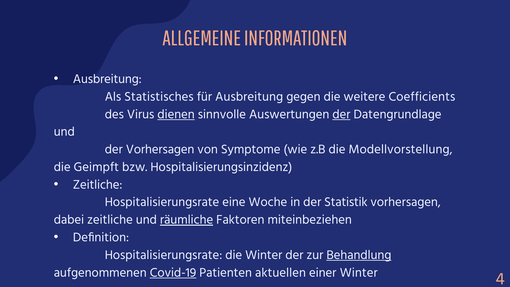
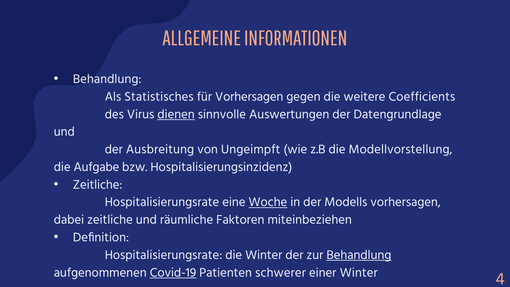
Ausbreitung: Ausbreitung -> Behandlung (107, 79)
für Ausbreitung: Ausbreitung -> Vorhersagen (249, 97)
der underline: present -> none (341, 114)
der Vorhersagen: Vorhersagen -> Ausbreitung (160, 149)
Symptome: Symptome -> Ungeimpft (251, 149)
Geimpft: Geimpft -> Aufgabe (96, 167)
Woche underline: none -> present (268, 202)
Statistik: Statistik -> Modells (346, 202)
räumliche underline: present -> none (187, 220)
aktuellen: aktuellen -> schwerer (280, 272)
